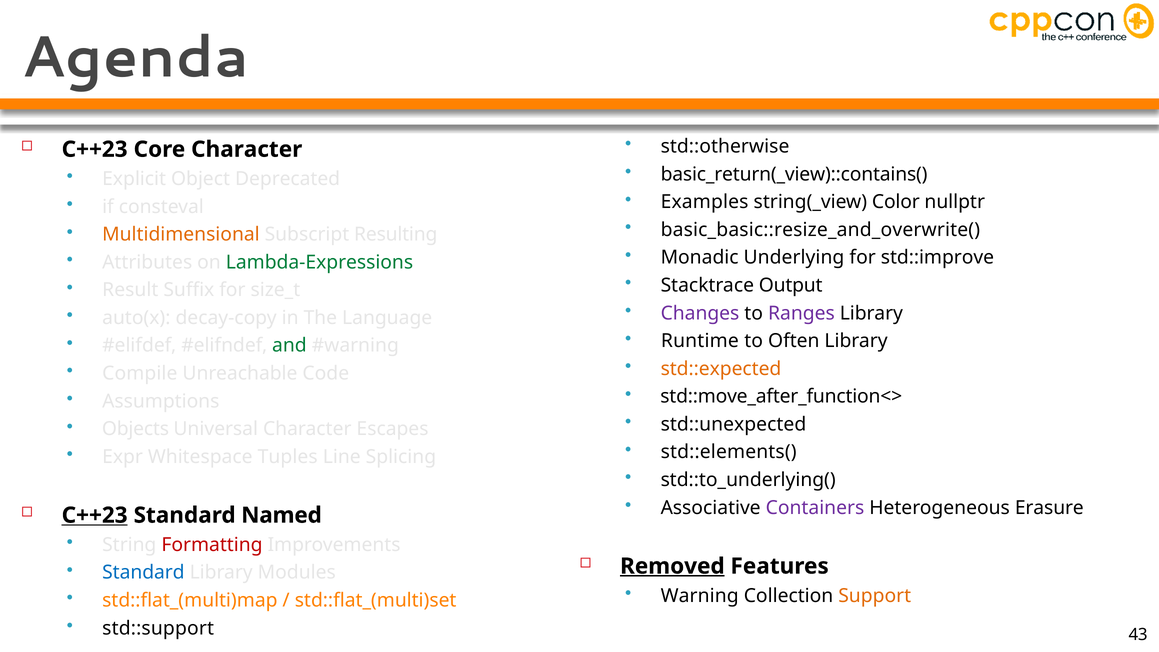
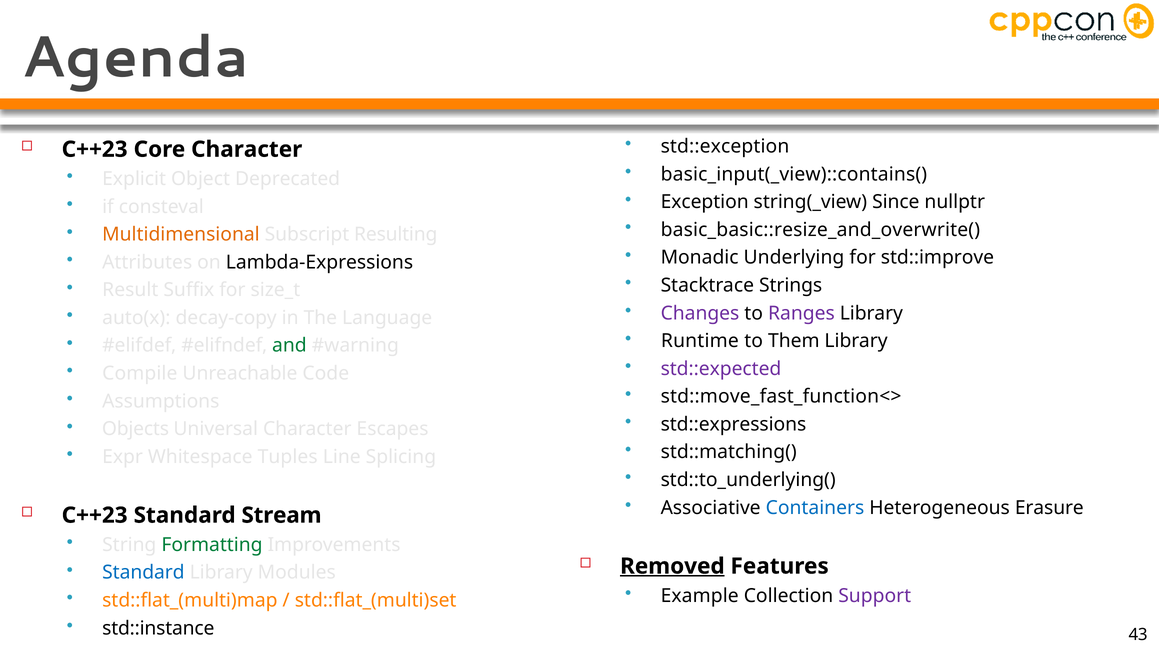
std::otherwise: std::otherwise -> std::exception (725, 146)
basic_return(_view)::contains(: basic_return(_view)::contains( -> basic_input(_view)::contains( (794, 174)
Examples: Examples -> Exception (705, 202)
Color: Color -> Since (896, 202)
Lambda-Expressions colour: green -> black (319, 262)
Output: Output -> Strings (791, 285)
Often: Often -> Them (794, 341)
std::expected colour: orange -> purple (721, 369)
std::move_after_function<>: std::move_after_function<> -> std::move_fast_function<> (781, 396)
std::unexpected: std::unexpected -> std::expressions (733, 424)
std::elements(: std::elements( -> std::matching( (729, 452)
Containers colour: purple -> blue (815, 508)
C++23 underline: present -> none (95, 515)
Named: Named -> Stream (281, 515)
Formatting colour: red -> green (212, 545)
Warning: Warning -> Example (700, 596)
Support colour: orange -> purple (875, 596)
std::support: std::support -> std::instance (158, 628)
